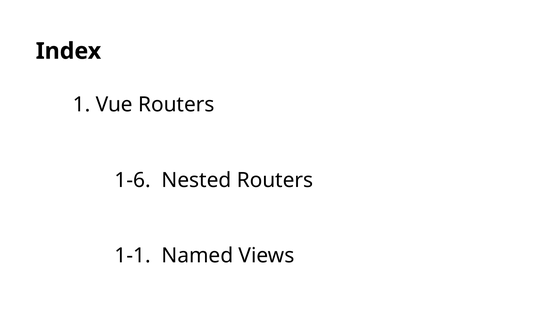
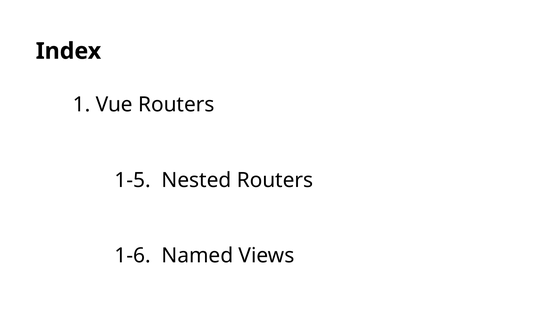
1-6: 1-6 -> 1-5 (133, 180)
1-1: 1-1 -> 1-6 (133, 255)
